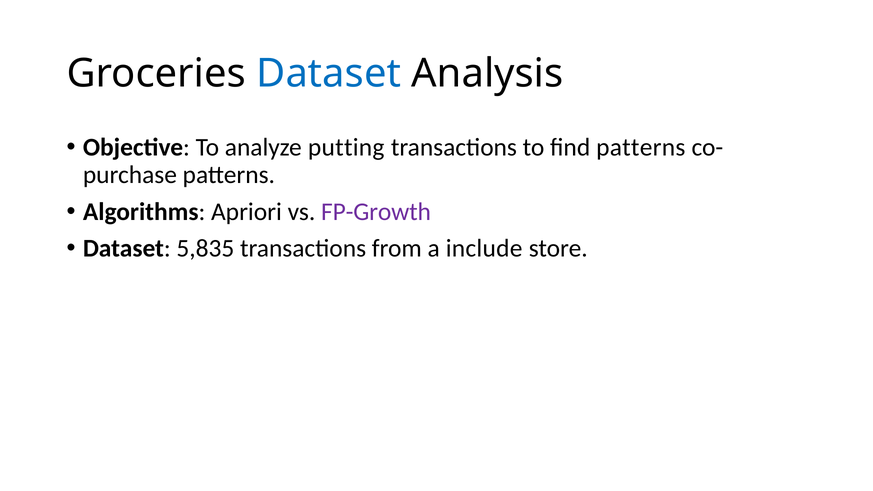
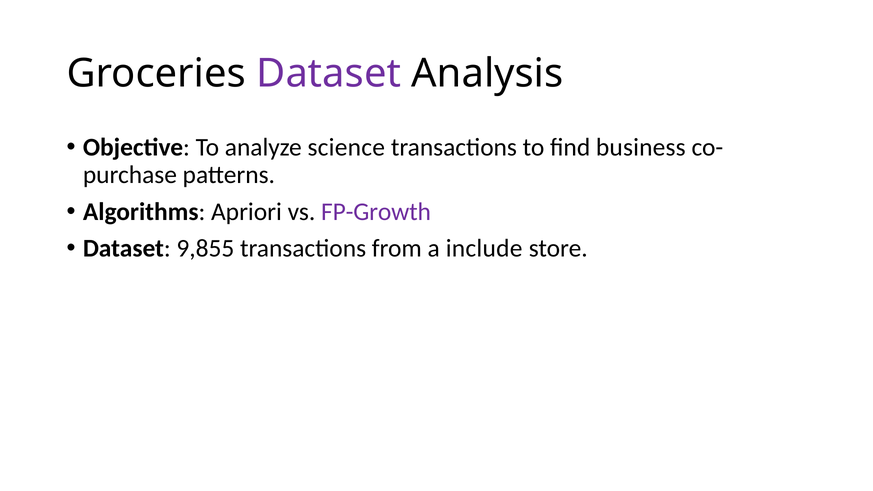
Dataset colour: blue -> purple (329, 73)
putting: putting -> science (346, 148)
find patterns: patterns -> business (641, 148)
5,835: 5,835 -> 9,855 (205, 248)
